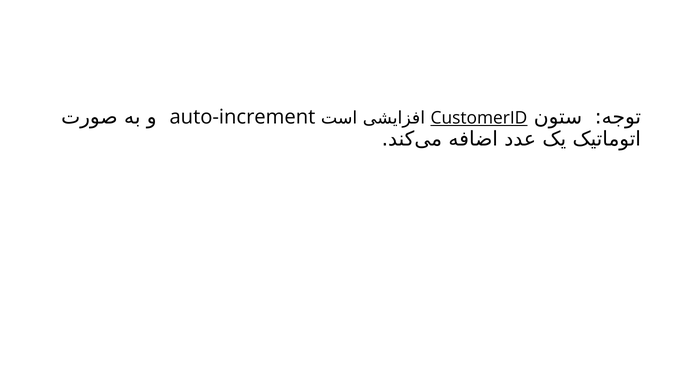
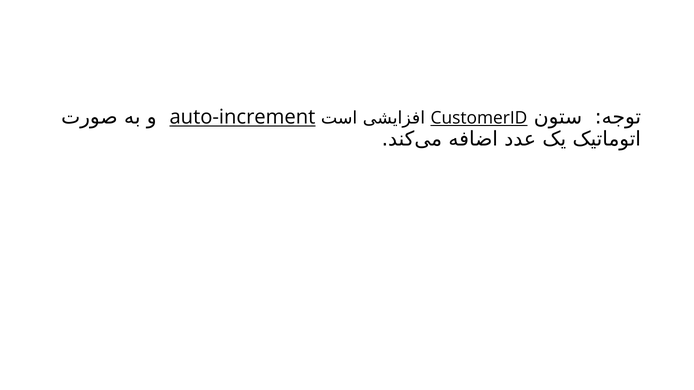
auto-increment underline: none -> present (242, 117)
